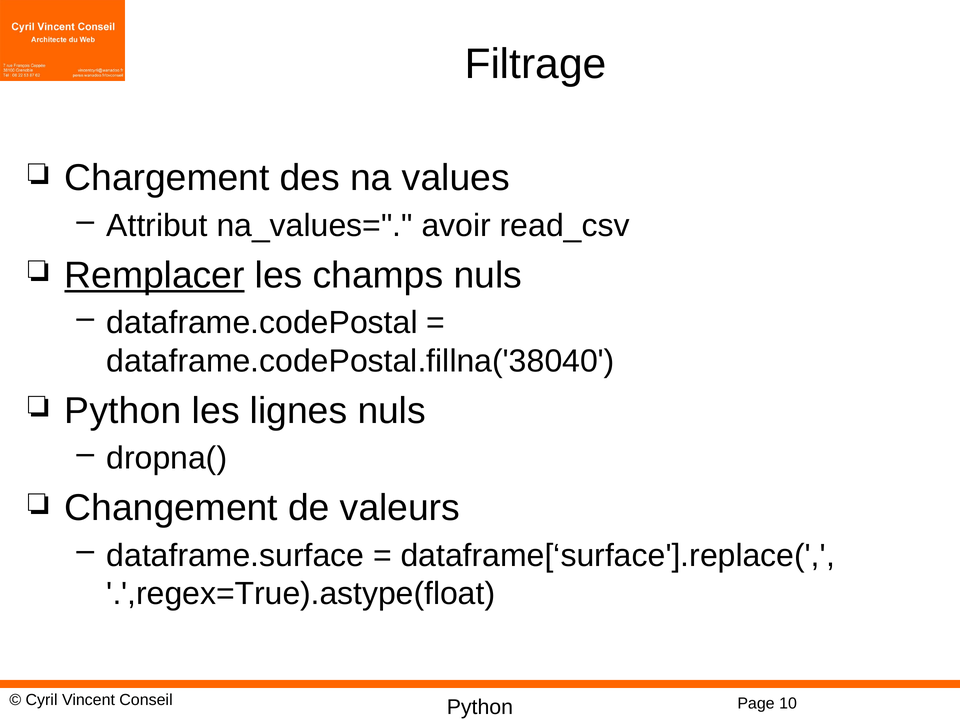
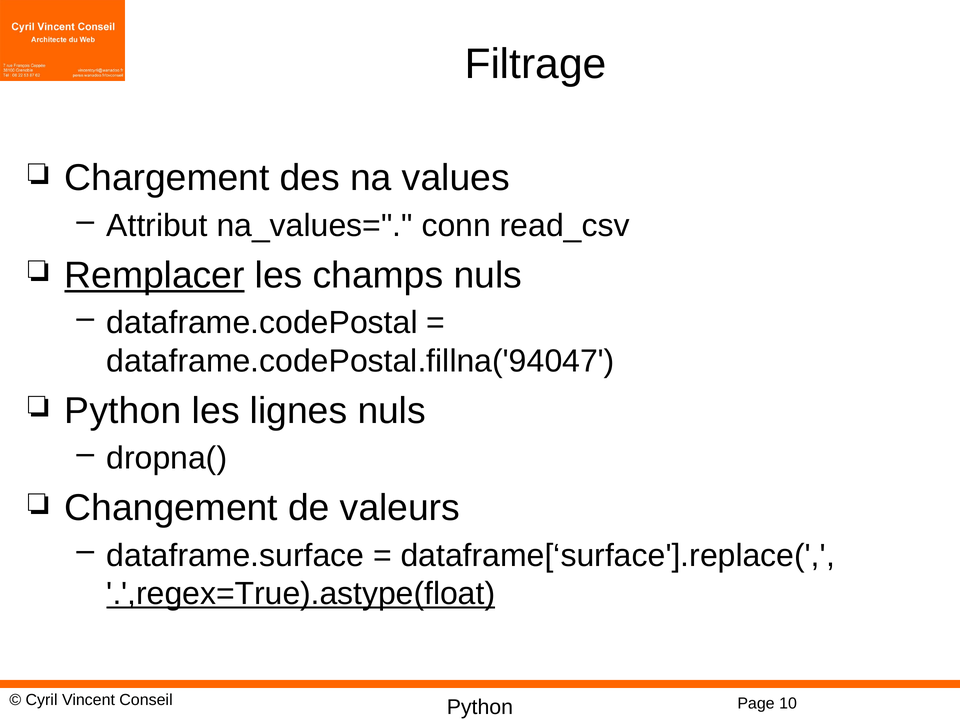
avoir: avoir -> conn (456, 226)
dataframe.codePostal.fillna('38040: dataframe.codePostal.fillna('38040 -> dataframe.codePostal.fillna('94047 (361, 361)
.',regex=True).astype(float underline: none -> present (301, 594)
